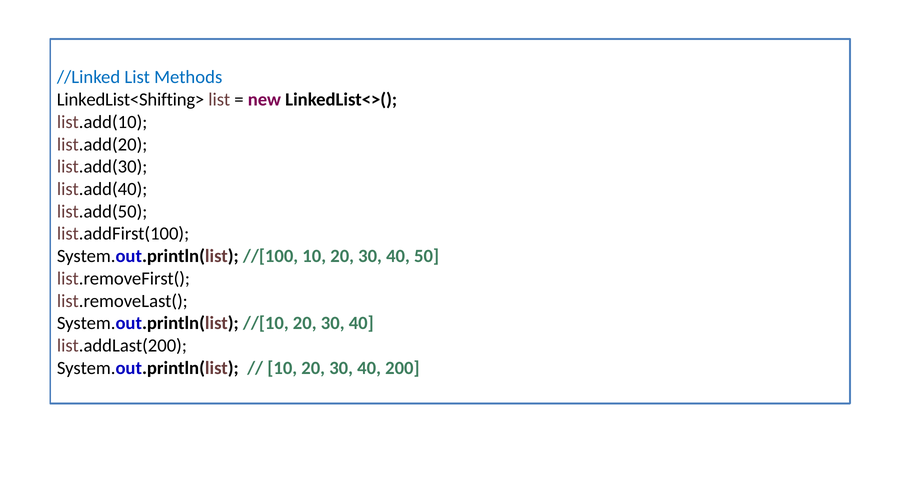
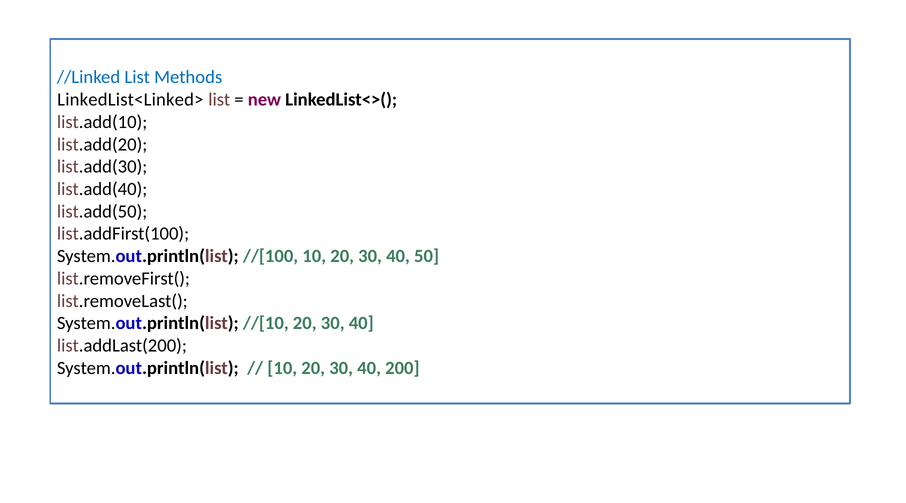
LinkedList<Shifting>: LinkedList<Shifting> -> LinkedList<Linked> (130, 100)
